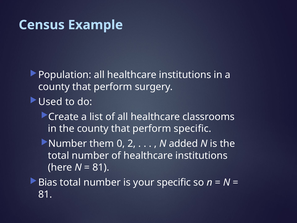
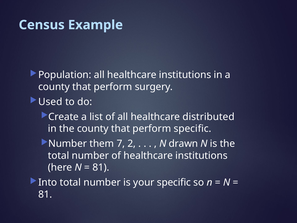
classrooms: classrooms -> distributed (209, 117)
0: 0 -> 7 (121, 144)
added: added -> drawn (183, 144)
Bias: Bias -> Into (48, 182)
